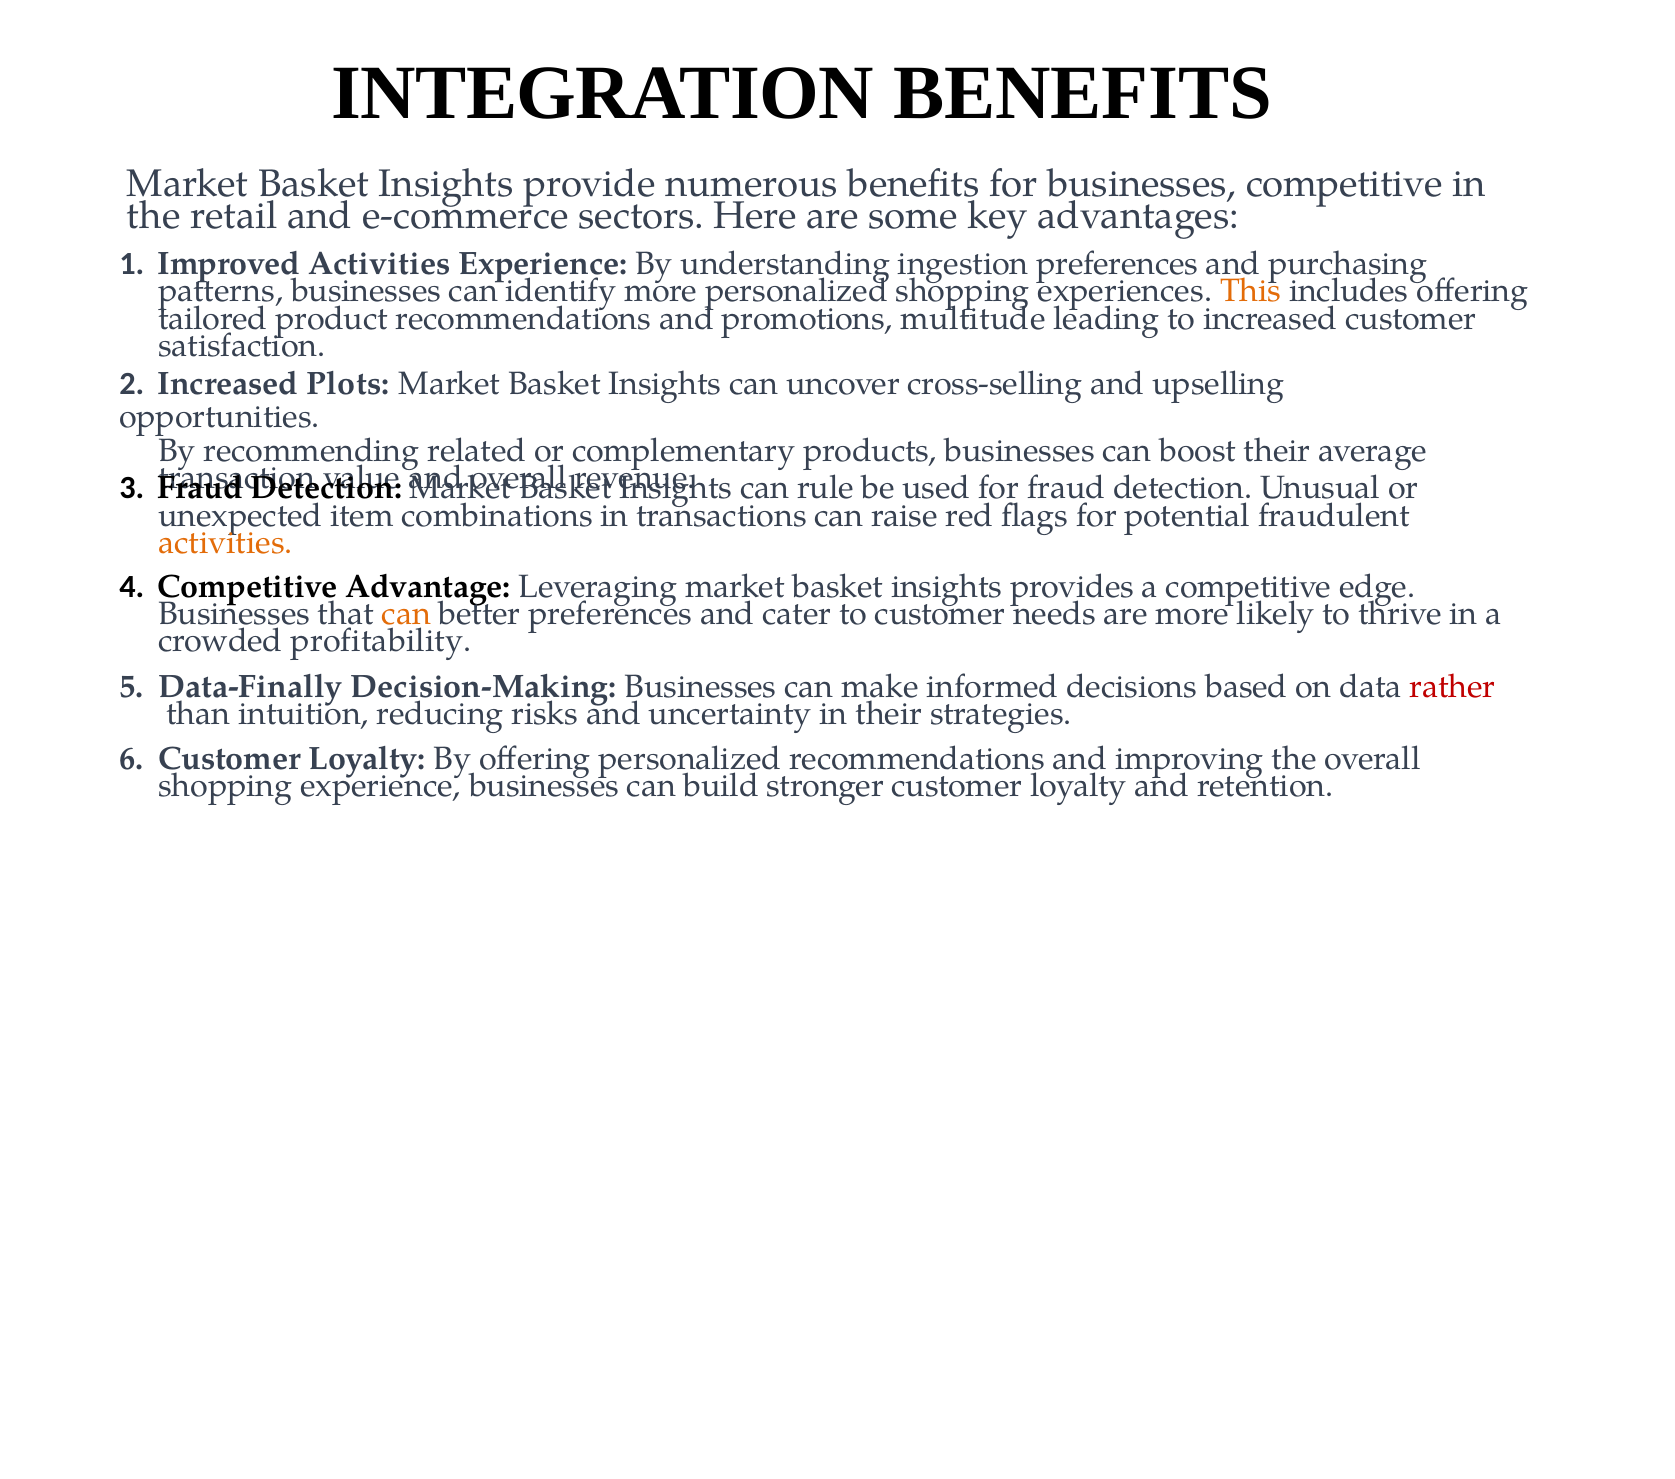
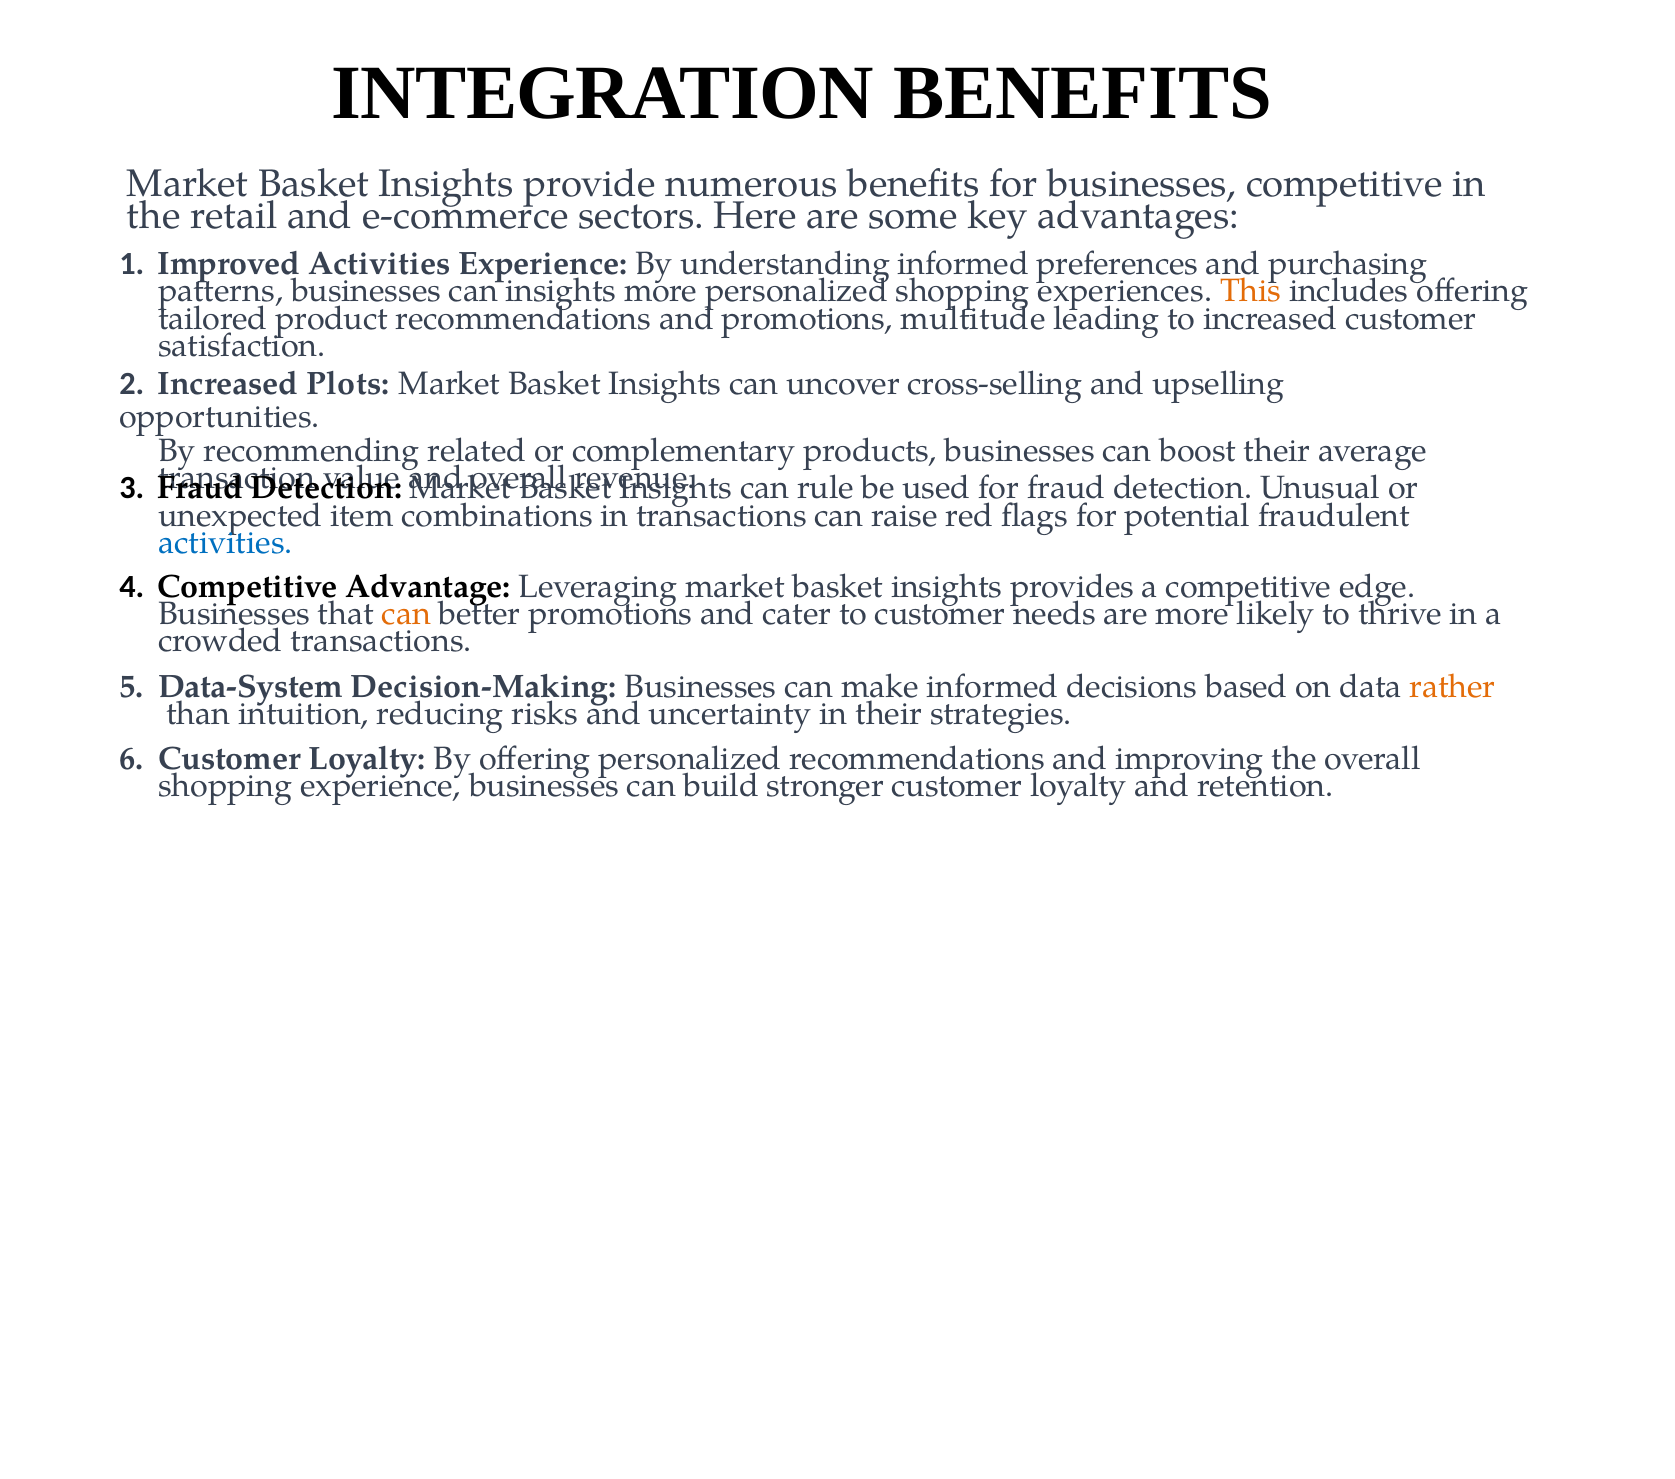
understanding ingestion: ingestion -> informed (963, 264)
can identify: identify -> insights (561, 291)
activities colour: orange -> blue (226, 543)
better preferences: preferences -> promotions (610, 614)
crowded profitability: profitability -> transactions (381, 642)
Data-Finally: Data-Finally -> Data-System (251, 687)
rather colour: red -> orange (1453, 687)
